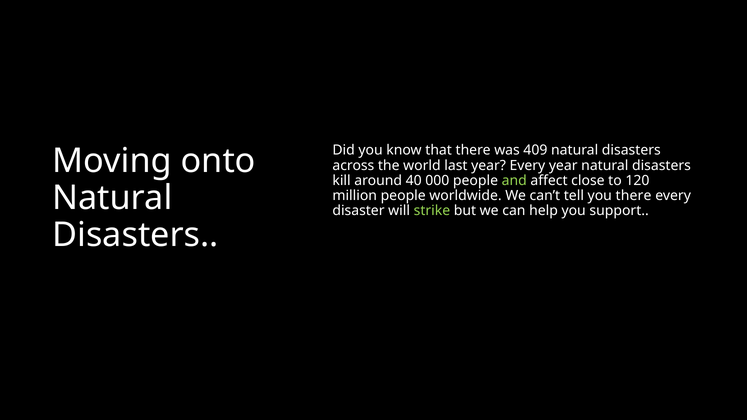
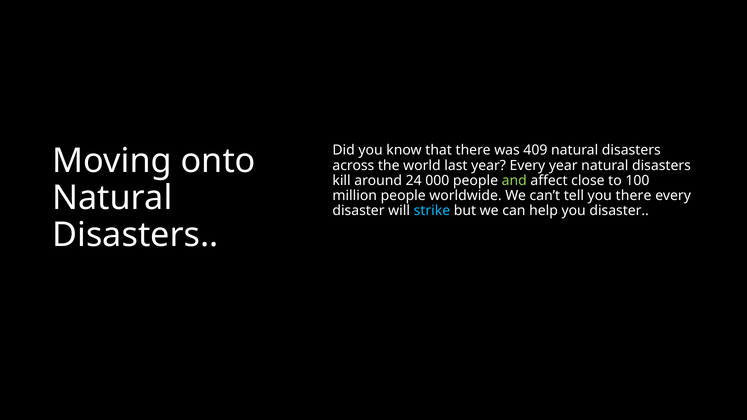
40: 40 -> 24 (414, 181)
120: 120 -> 100 (637, 181)
strike colour: light green -> light blue (432, 211)
you support: support -> disaster (619, 211)
